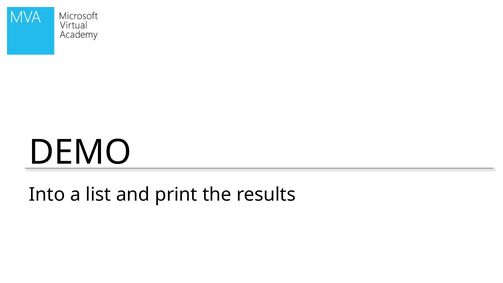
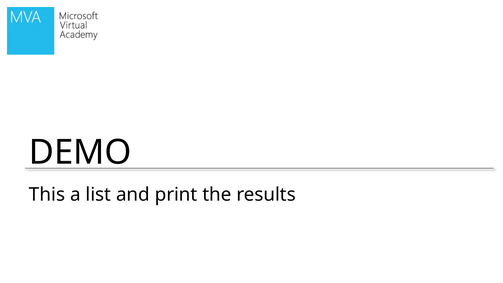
Into: Into -> This (47, 195)
